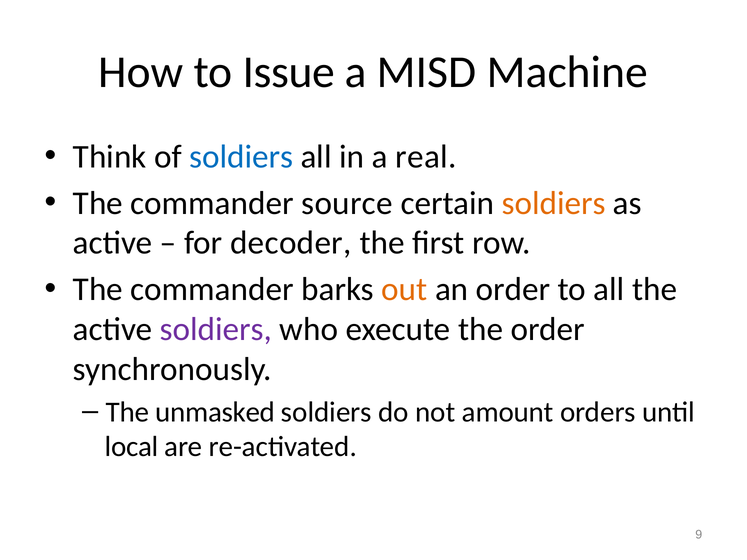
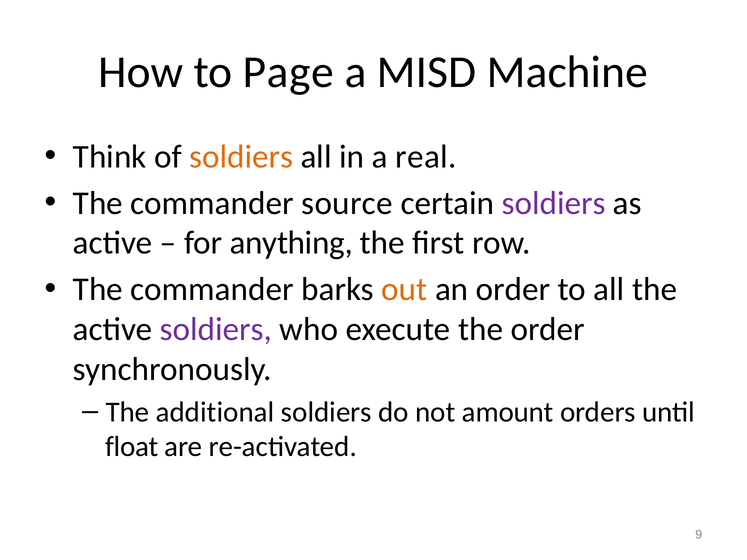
Issue: Issue -> Page (288, 72)
soldiers colour: blue -> orange (241, 157)
soldiers colour: orange -> purple (554, 203)
decoder: decoder -> anything (291, 243)
unmasked: unmasked -> additional (215, 412)
local: local -> float (132, 447)
